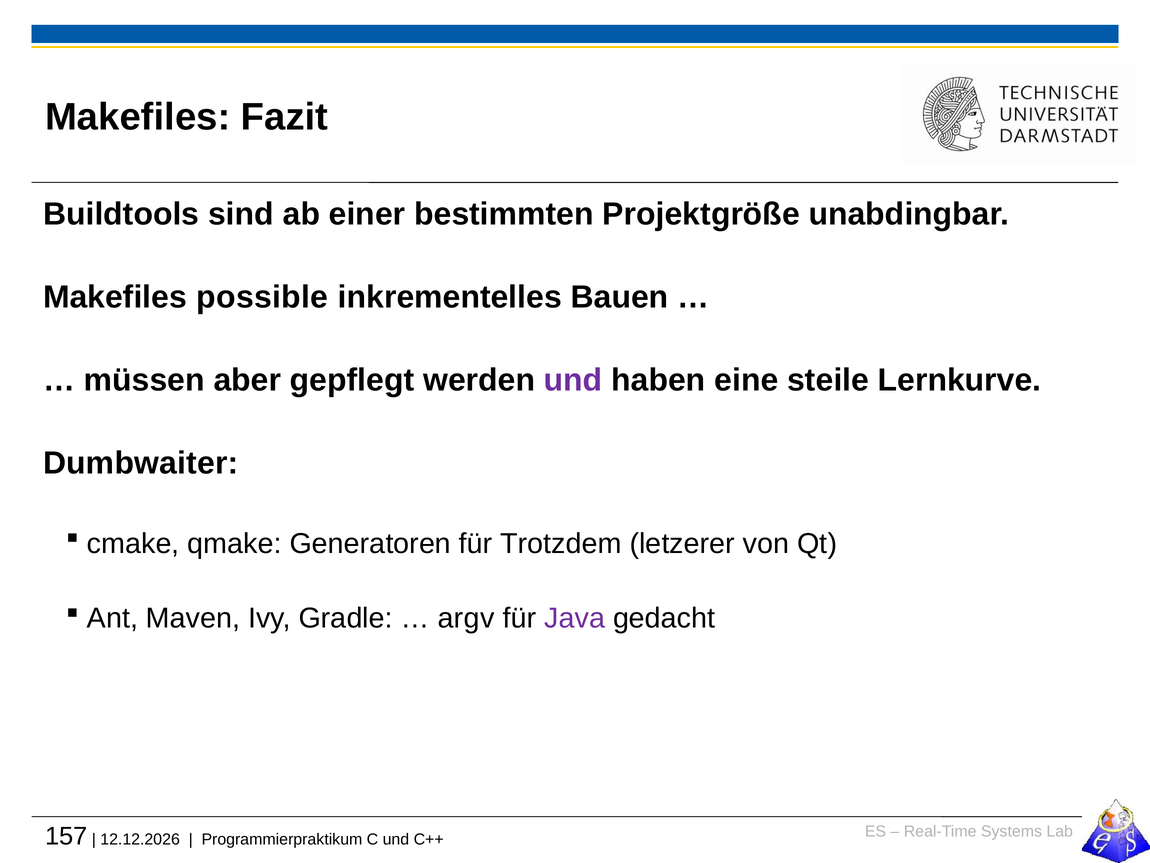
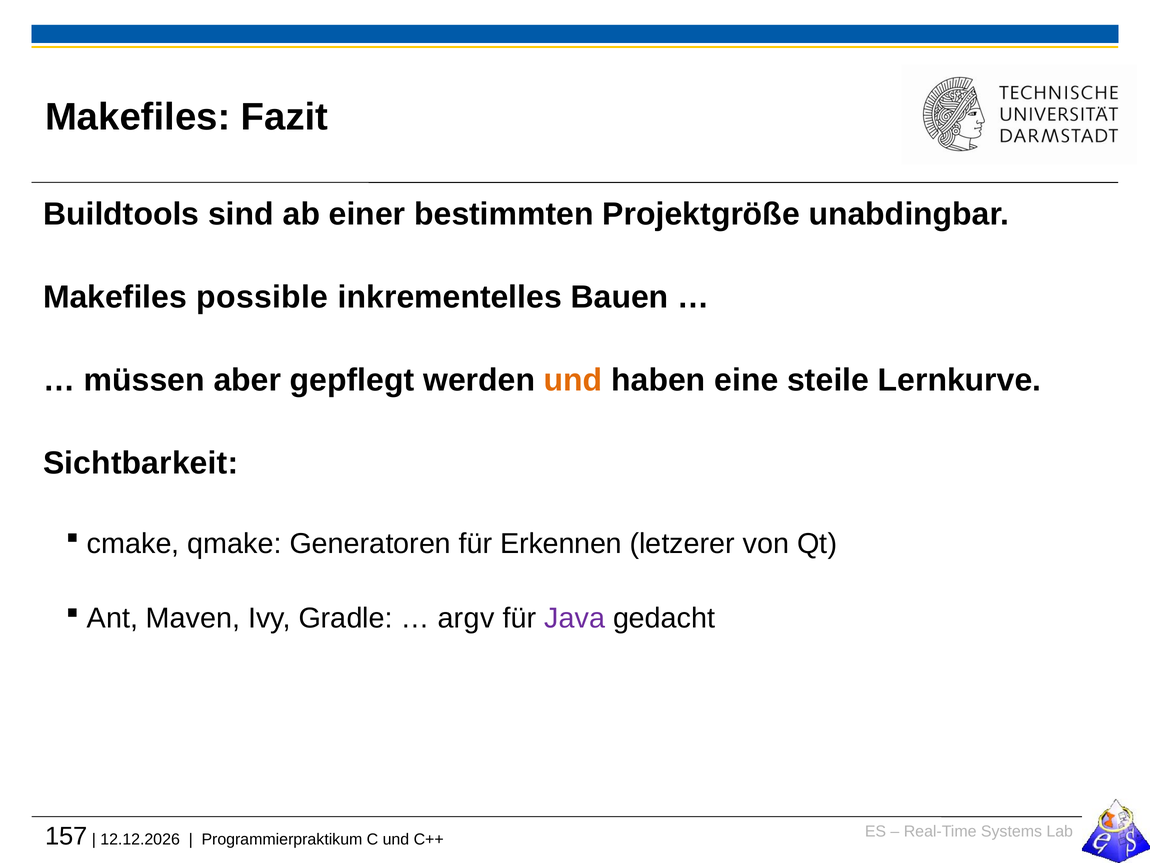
und colour: purple -> orange (573, 380)
Dumbwaiter: Dumbwaiter -> Sichtbarkeit (141, 463)
Trotzdem: Trotzdem -> Erkennen (561, 543)
